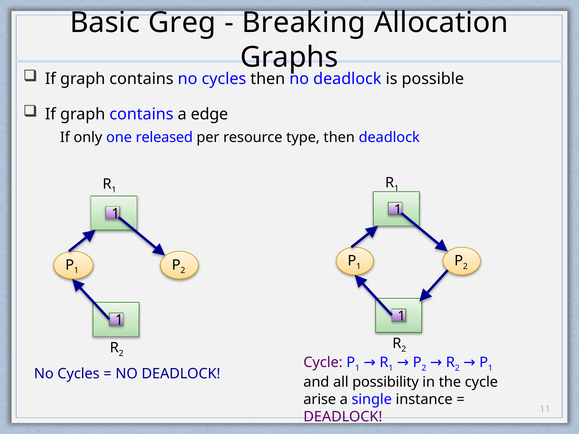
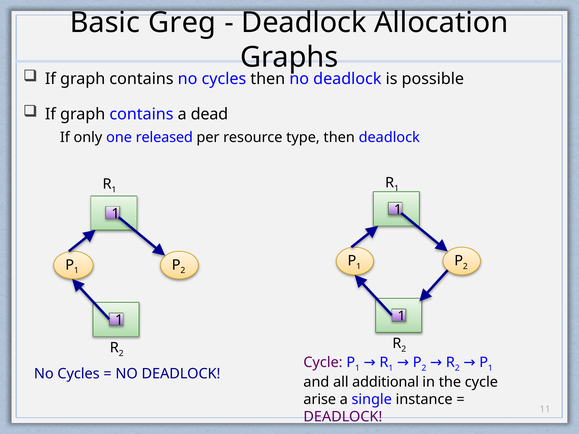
Breaking: Breaking -> Deadlock (304, 23)
edge: edge -> dead (209, 114)
possibility: possibility -> additional (386, 382)
